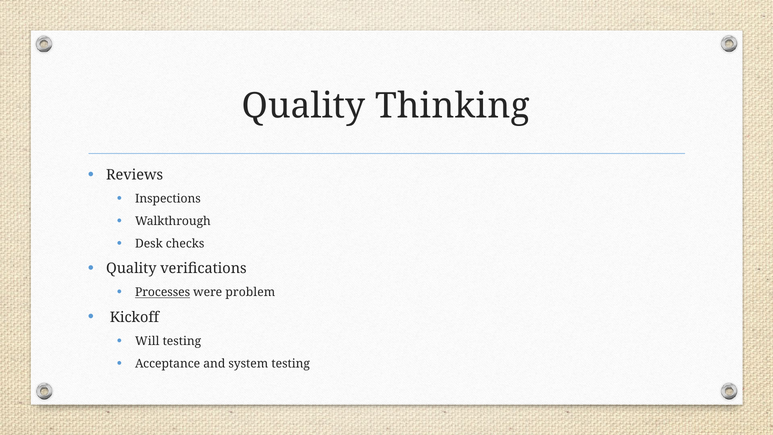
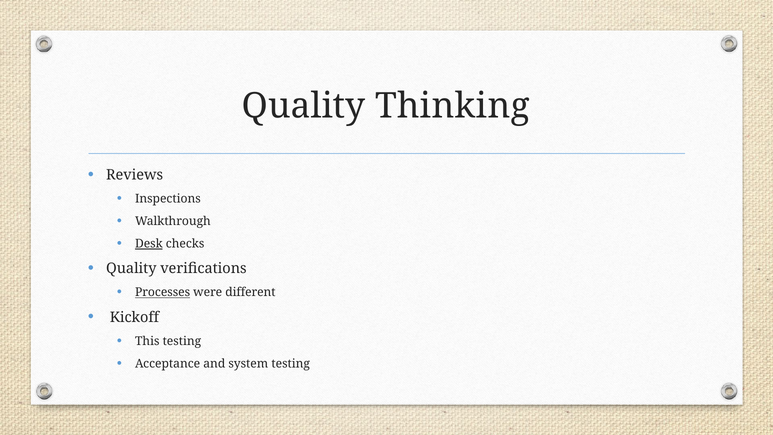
Desk underline: none -> present (149, 244)
problem: problem -> different (250, 292)
Will: Will -> This (147, 341)
